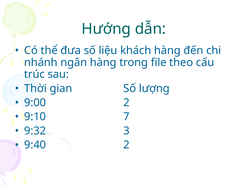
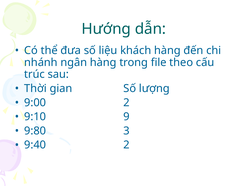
7: 7 -> 9 (127, 117)
9:32: 9:32 -> 9:80 (35, 131)
